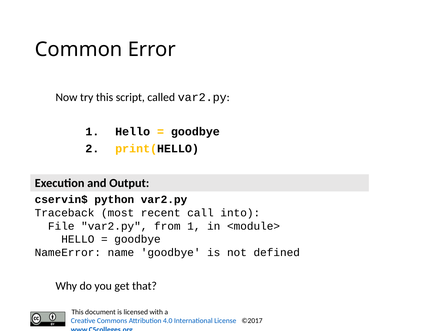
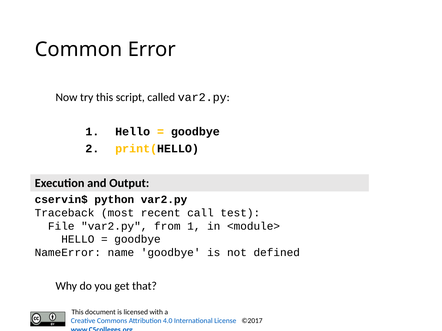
into: into -> test (240, 213)
